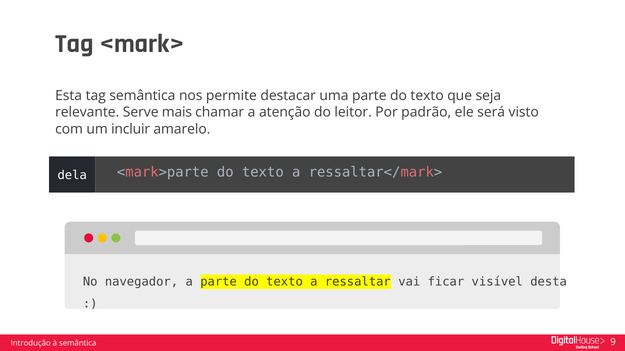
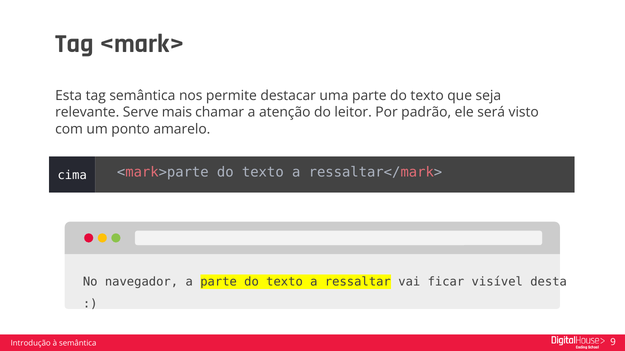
incluir: incluir -> ponto (131, 129)
dela: dela -> cima (72, 176)
